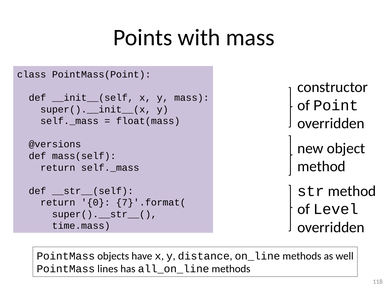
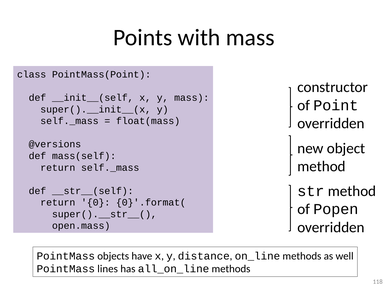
7}'.format(: 7}'.format( -> 0}'.format( (151, 202)
Level: Level -> Popen (336, 209)
time.mass: time.mass -> open.mass (81, 226)
